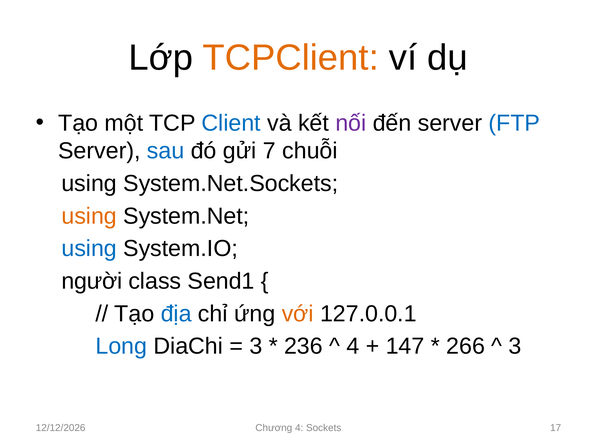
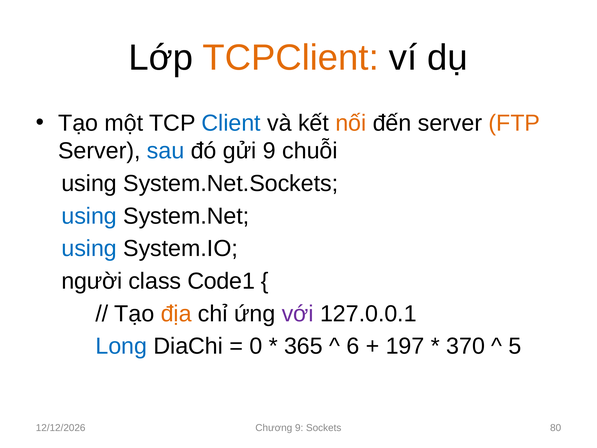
nối colour: purple -> orange (351, 123)
FTP colour: blue -> orange (514, 123)
gửi 7: 7 -> 9 (269, 151)
using colour: orange -> blue (89, 216)
Send1: Send1 -> Code1 (221, 281)
địa colour: blue -> orange (176, 314)
với colour: orange -> purple (298, 314)
3: 3 -> 0 (256, 346)
236: 236 -> 365 (303, 346)
4: 4 -> 6 (353, 346)
147: 147 -> 197 (405, 346)
266: 266 -> 370 (466, 346)
3: 3 -> 5 (515, 346)
Chương 4: 4 -> 9 (299, 428)
17: 17 -> 80 (556, 428)
